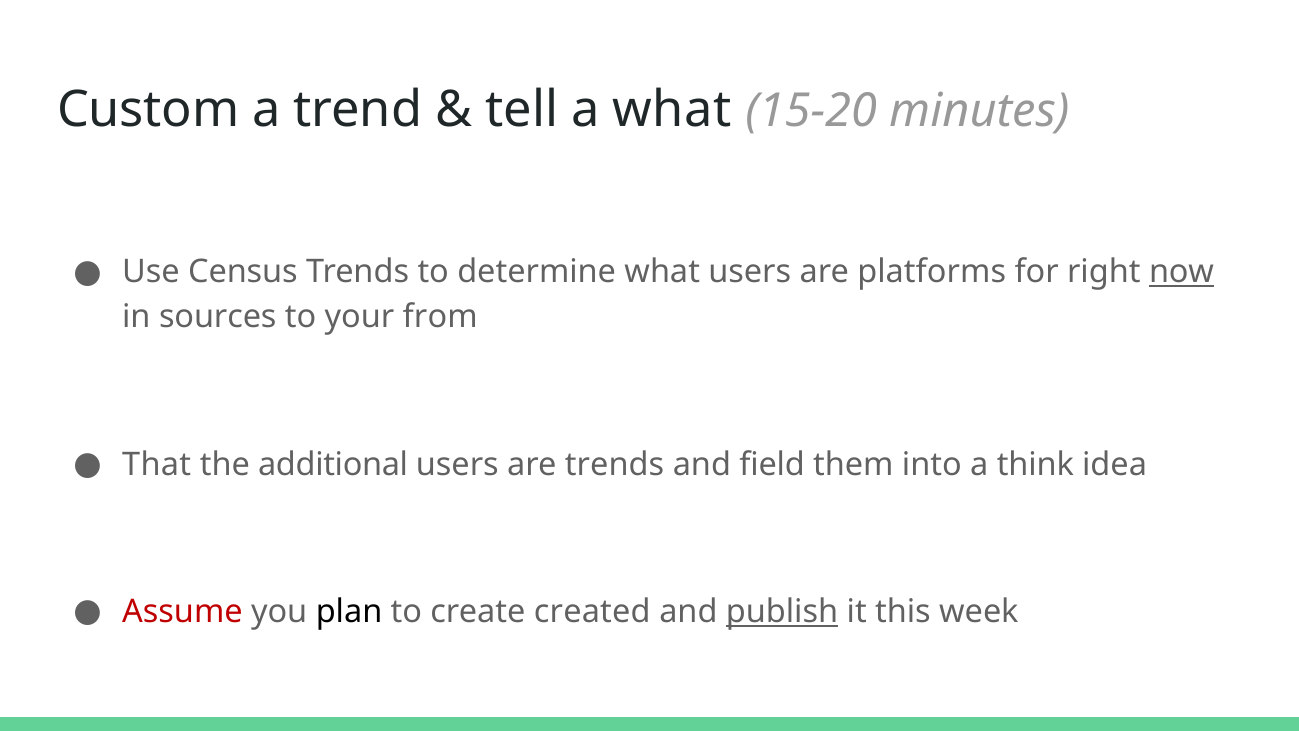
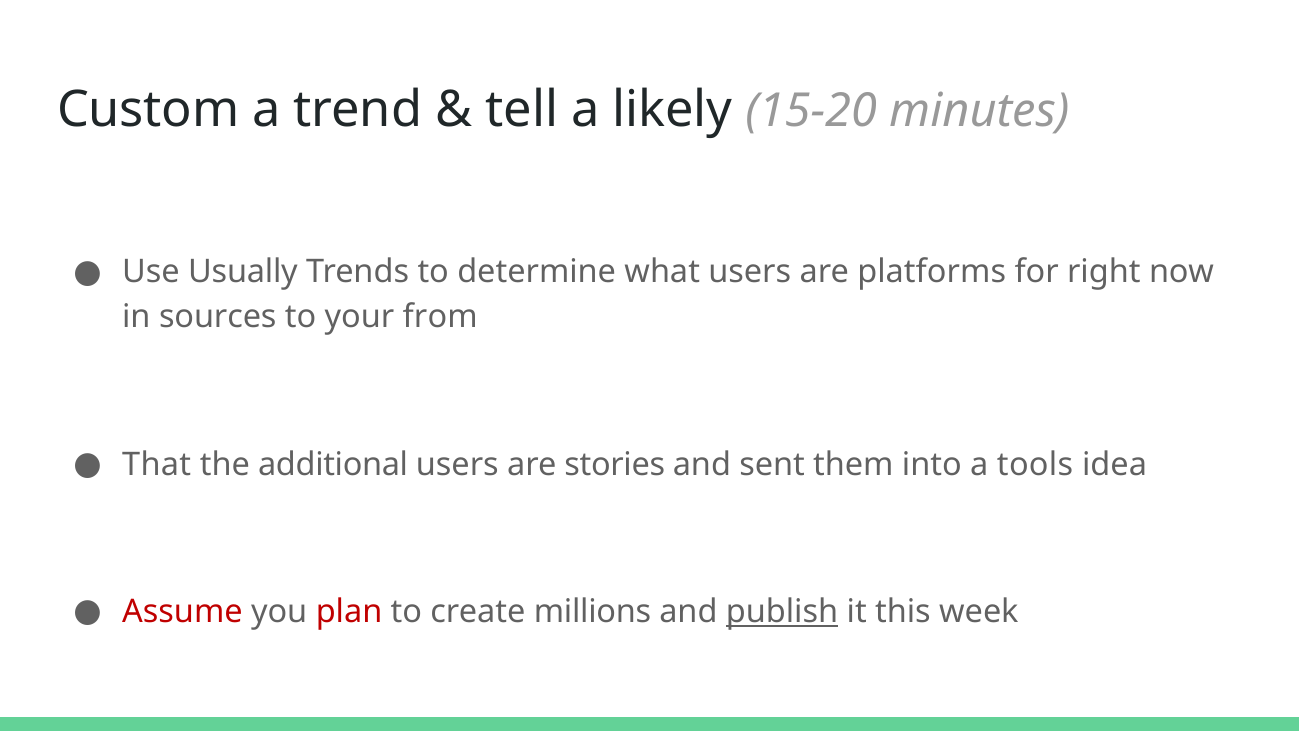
a what: what -> likely (672, 110)
Census: Census -> Usually (243, 272)
now underline: present -> none (1181, 272)
are trends: trends -> stories (615, 464)
field: field -> sent (772, 464)
think: think -> tools (1035, 464)
plan colour: black -> red (349, 611)
created: created -> millions (593, 611)
